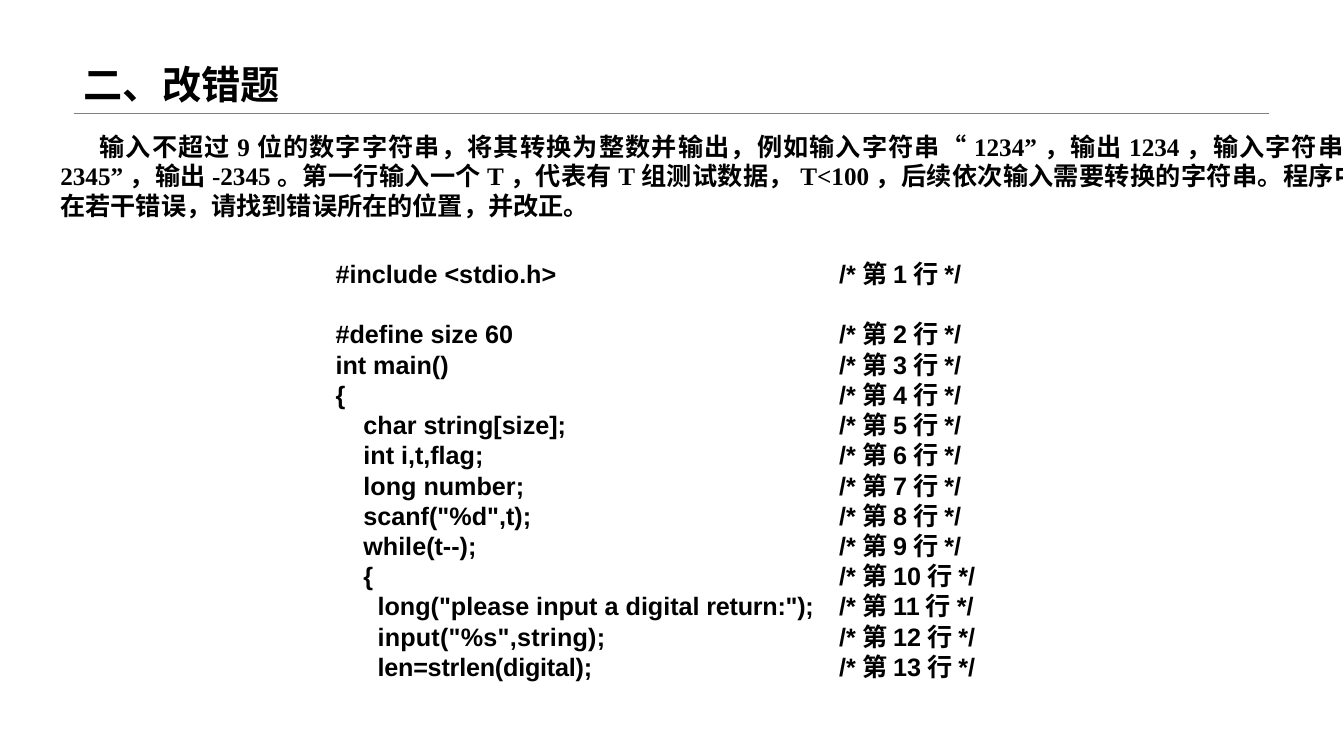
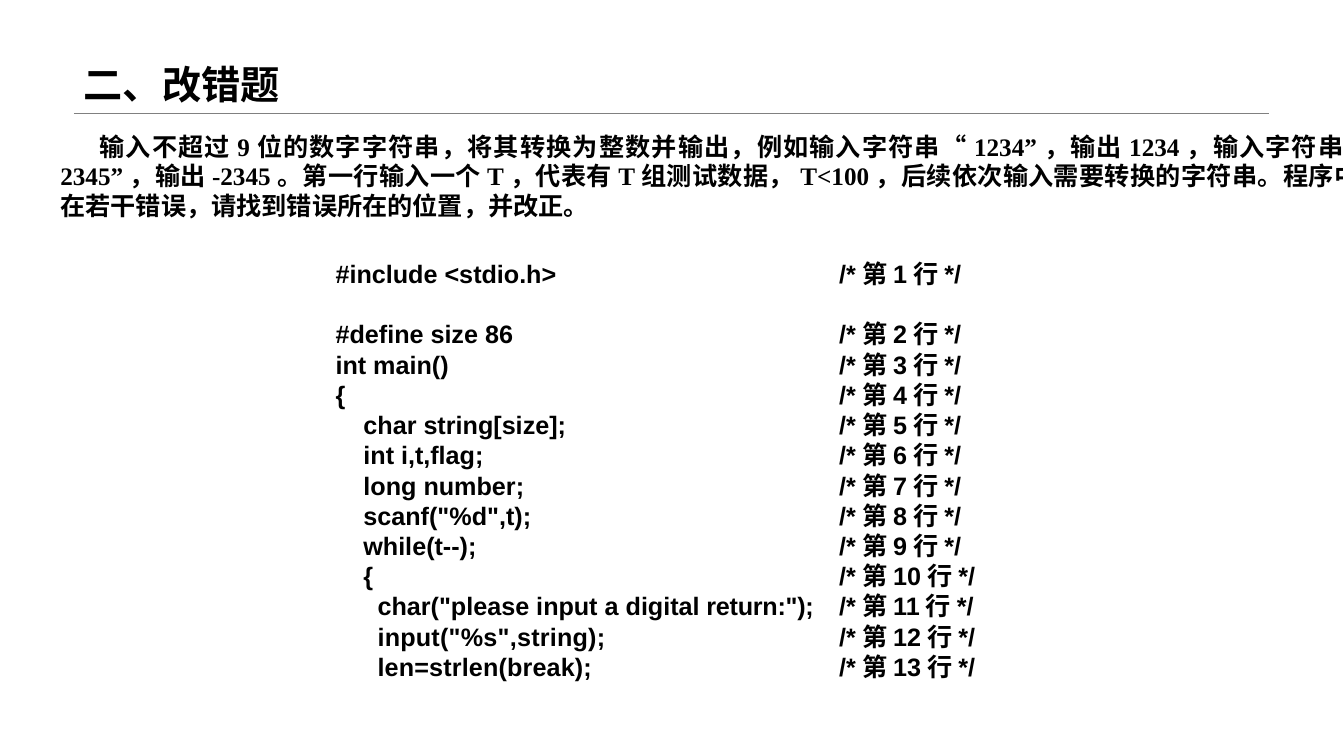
60: 60 -> 86 (499, 335)
long("please: long("please -> char("please (453, 607)
len=strlen(digital: len=strlen(digital -> len=strlen(break (485, 668)
